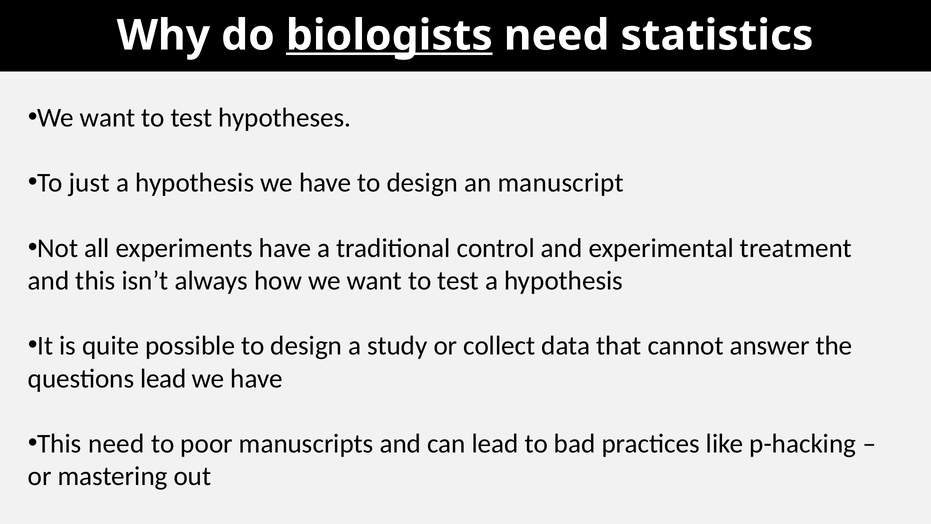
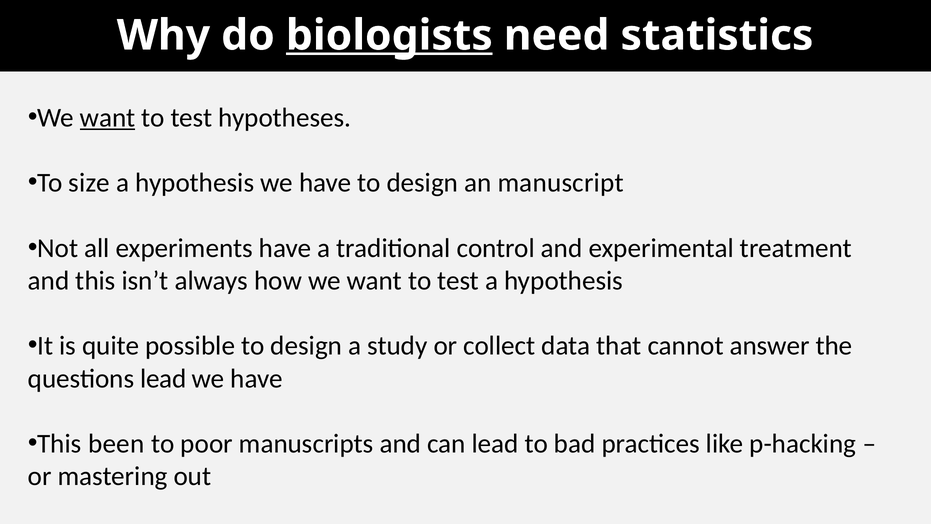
want underline: none -> present (108, 118)
just: just -> size (89, 183)
This need: need -> been (116, 444)
